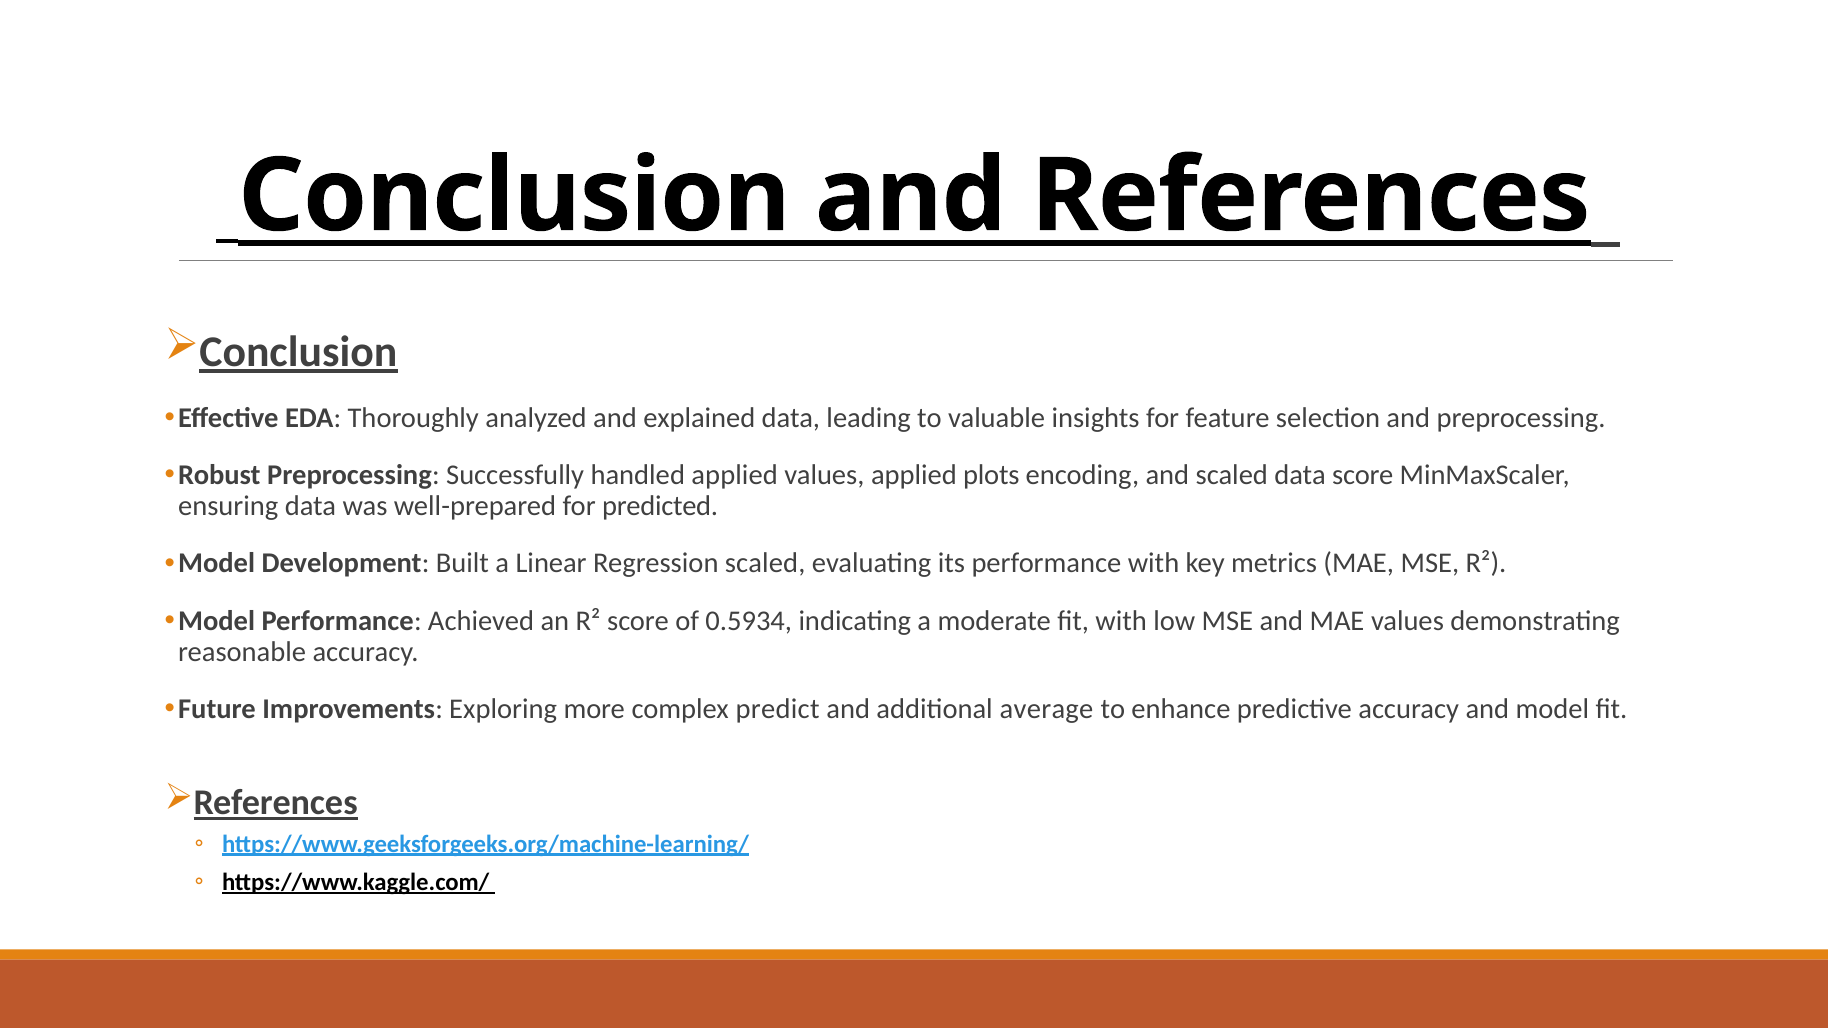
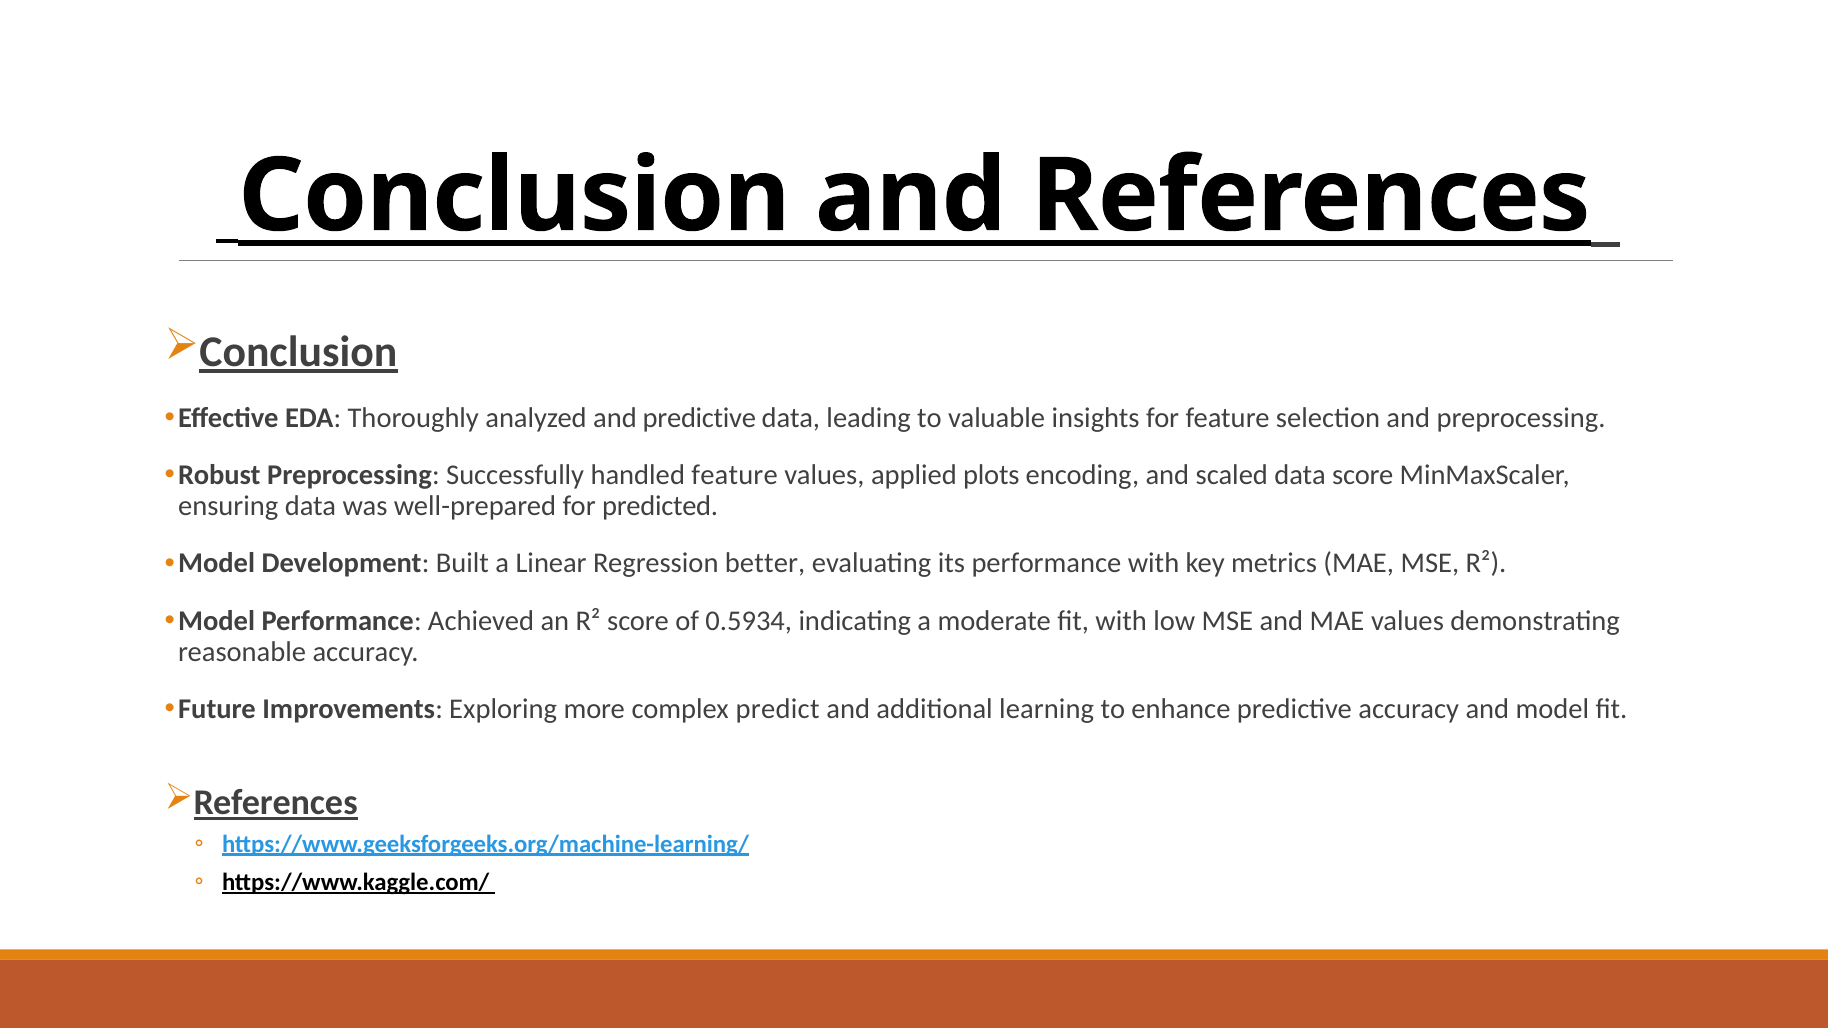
and explained: explained -> predictive (699, 418)
handled applied: applied -> feature (735, 475)
Regression scaled: scaled -> better (765, 564)
average: average -> learning (1047, 710)
